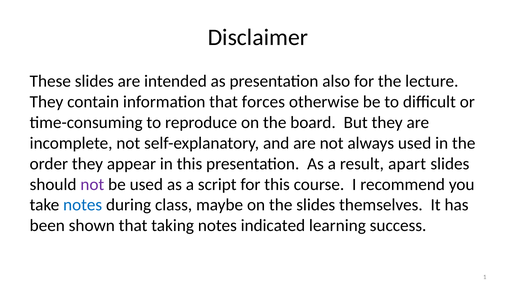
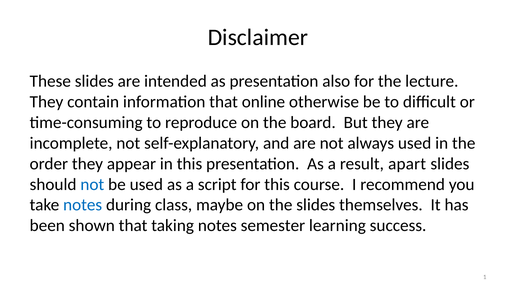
forces: forces -> online (263, 102)
not colour: purple -> blue (92, 184)
indicated: indicated -> semester (273, 226)
